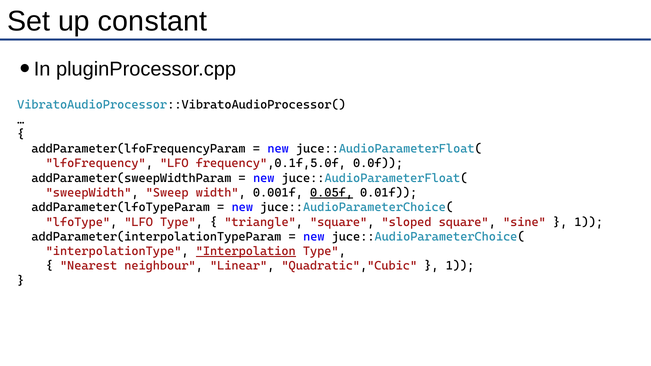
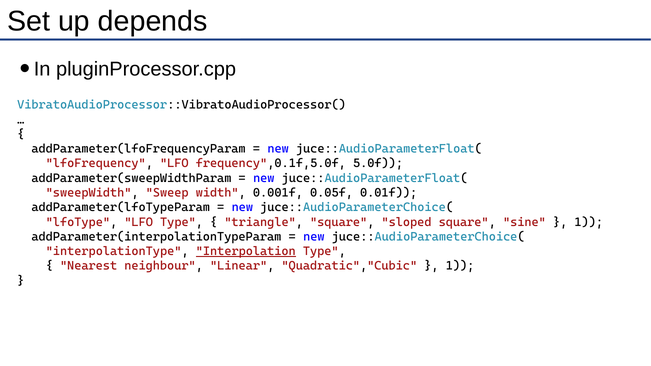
constant: constant -> depends (153, 21)
0.0f: 0.0f -> 5.0f (378, 164)
0.05f underline: present -> none (332, 193)
